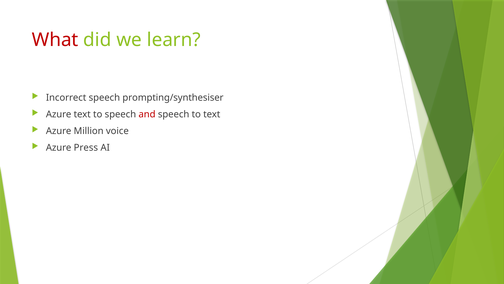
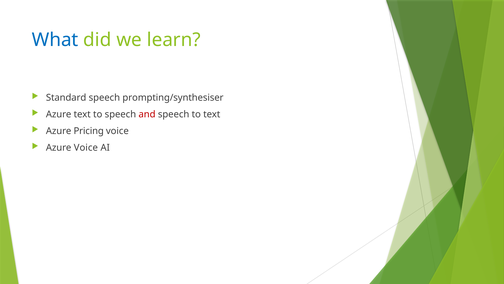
What colour: red -> blue (55, 40)
Incorrect: Incorrect -> Standard (66, 98)
Million: Million -> Pricing (89, 131)
Azure Press: Press -> Voice (86, 147)
